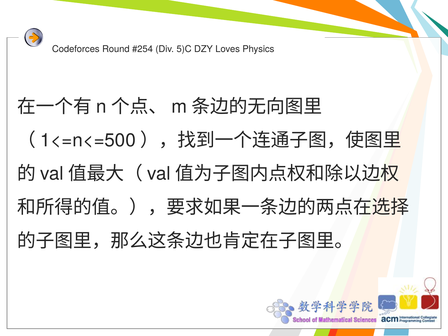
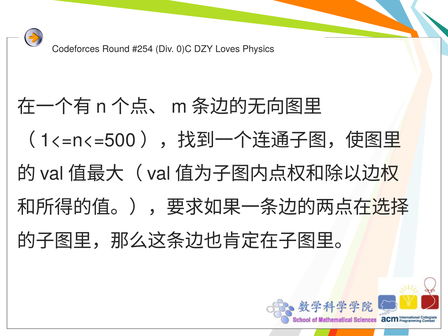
5)C: 5)C -> 0)C (184, 49)
